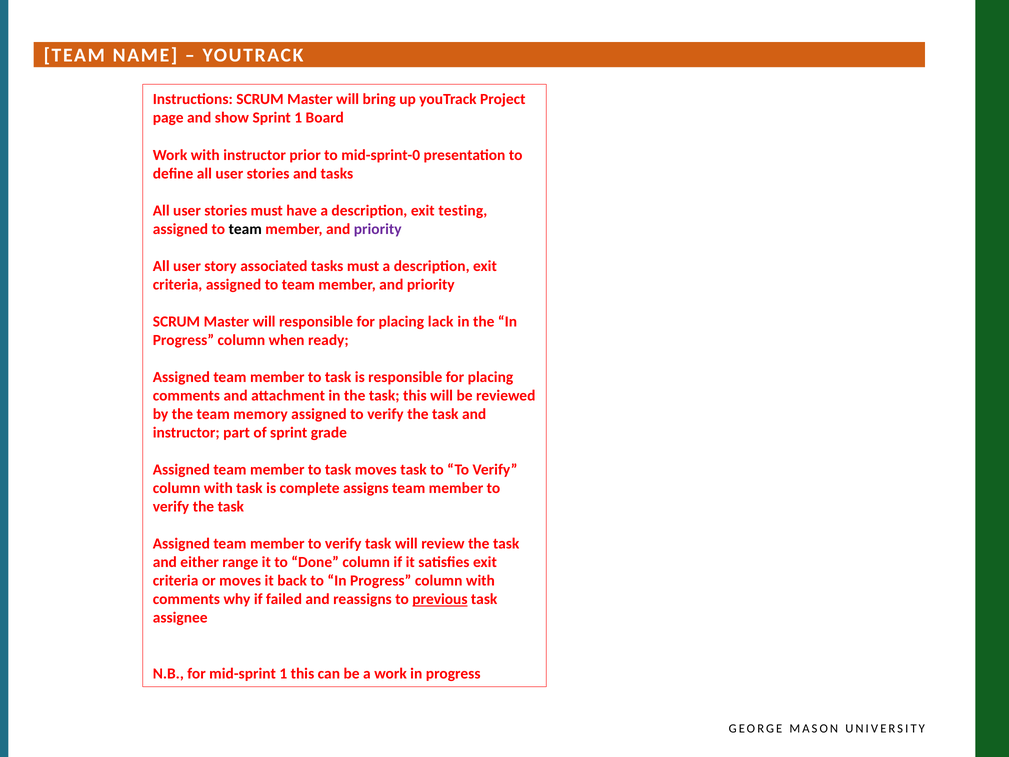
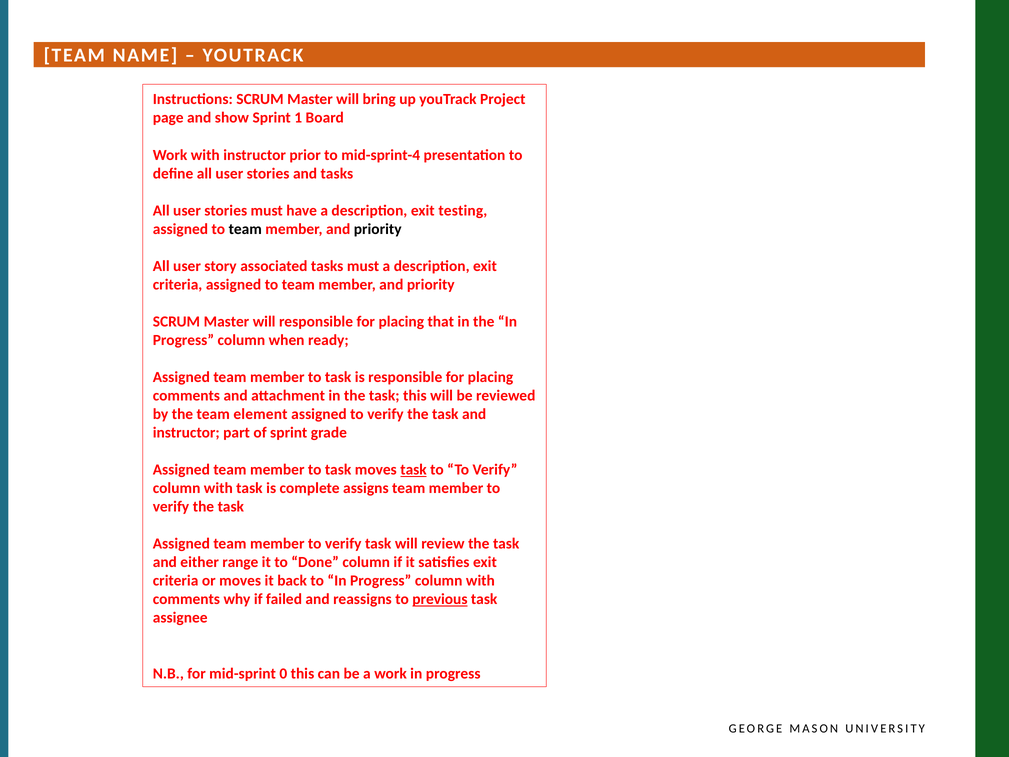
mid-sprint-0: mid-sprint-0 -> mid-sprint-4 (381, 155)
priority colour: purple -> black (378, 229)
lack: lack -> that (441, 321)
memory: memory -> element (260, 414)
task underline: none -> present (414, 470)
mid-sprint 1: 1 -> 0 (283, 673)
